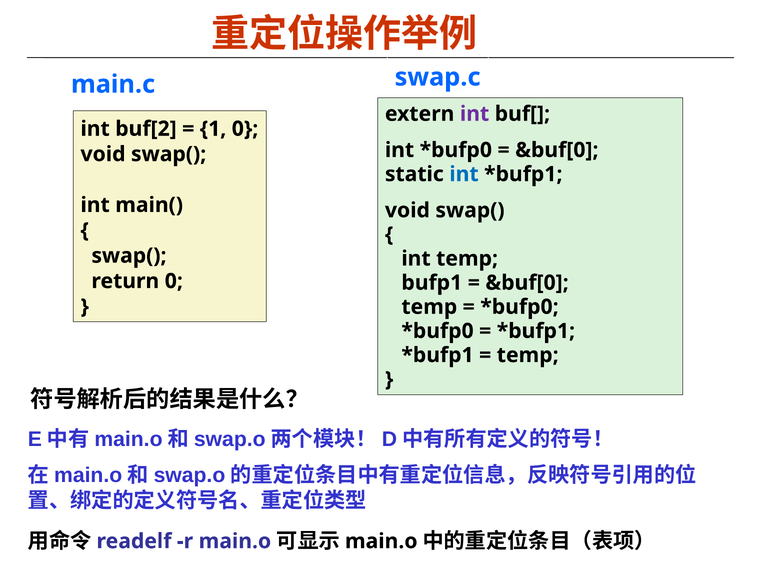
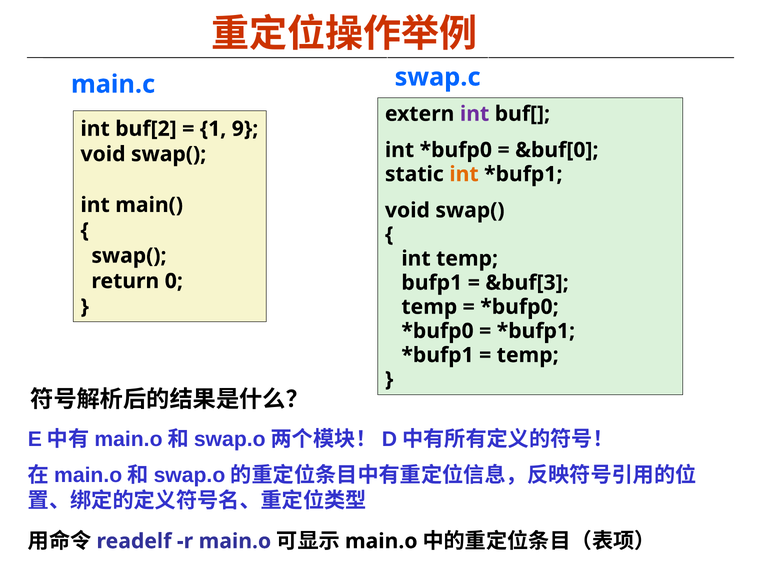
1 0: 0 -> 9 (245, 129)
int colour: blue -> orange (464, 174)
&buf[0: &buf[0 -> &buf[3 (527, 283)
